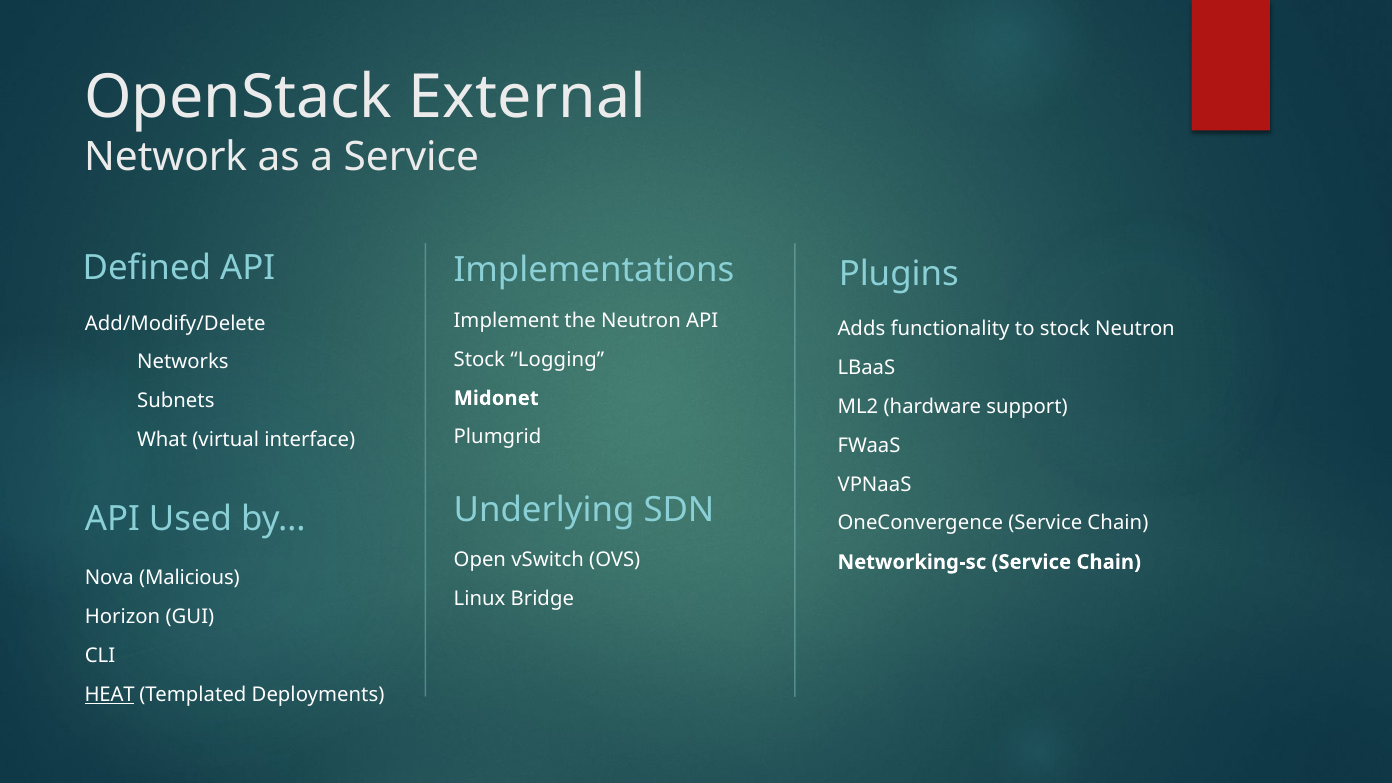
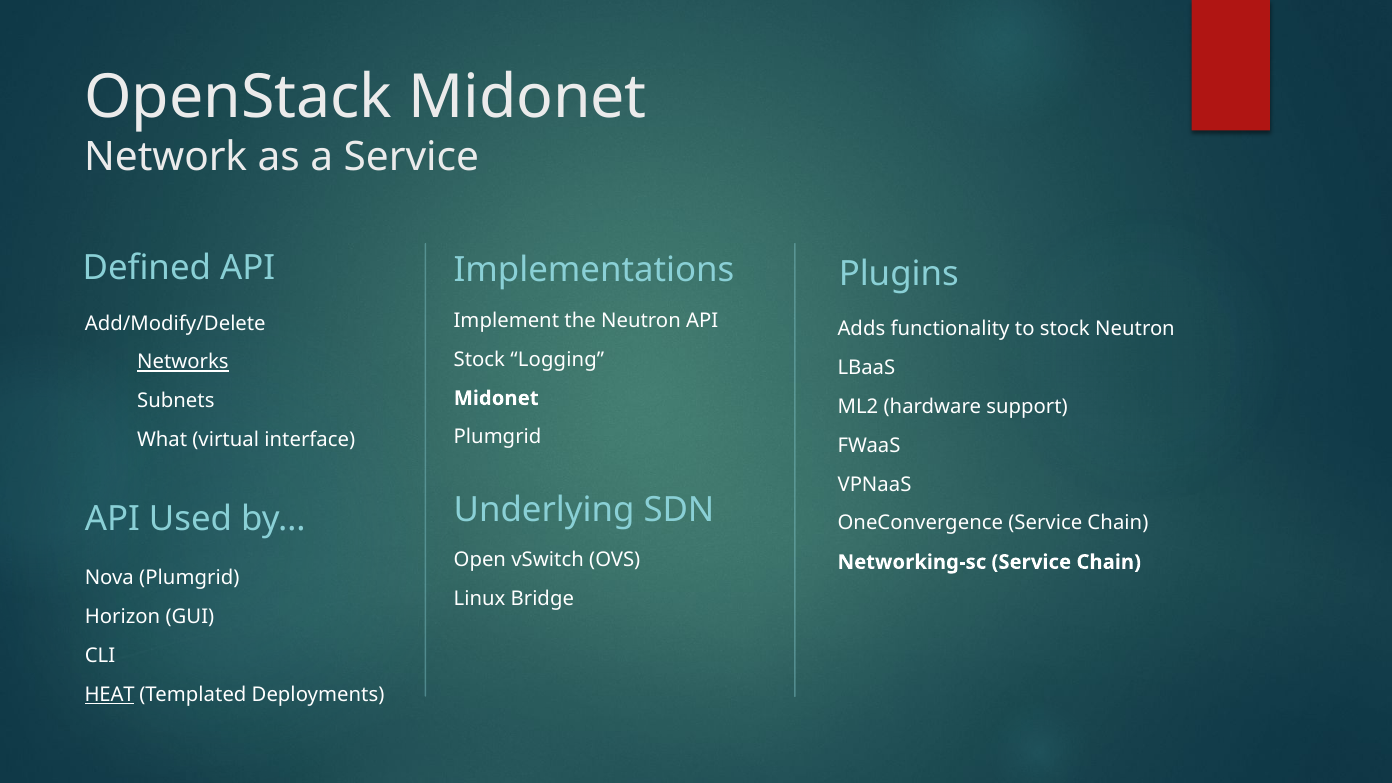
OpenStack External: External -> Midonet (528, 98)
Networks underline: none -> present (183, 362)
Nova Malicious: Malicious -> Plumgrid (189, 578)
